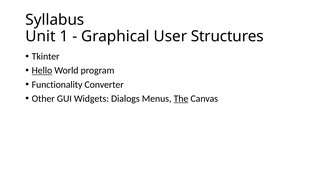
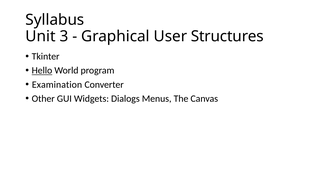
1: 1 -> 3 (64, 36)
Functionality: Functionality -> Examination (57, 84)
The underline: present -> none (181, 98)
